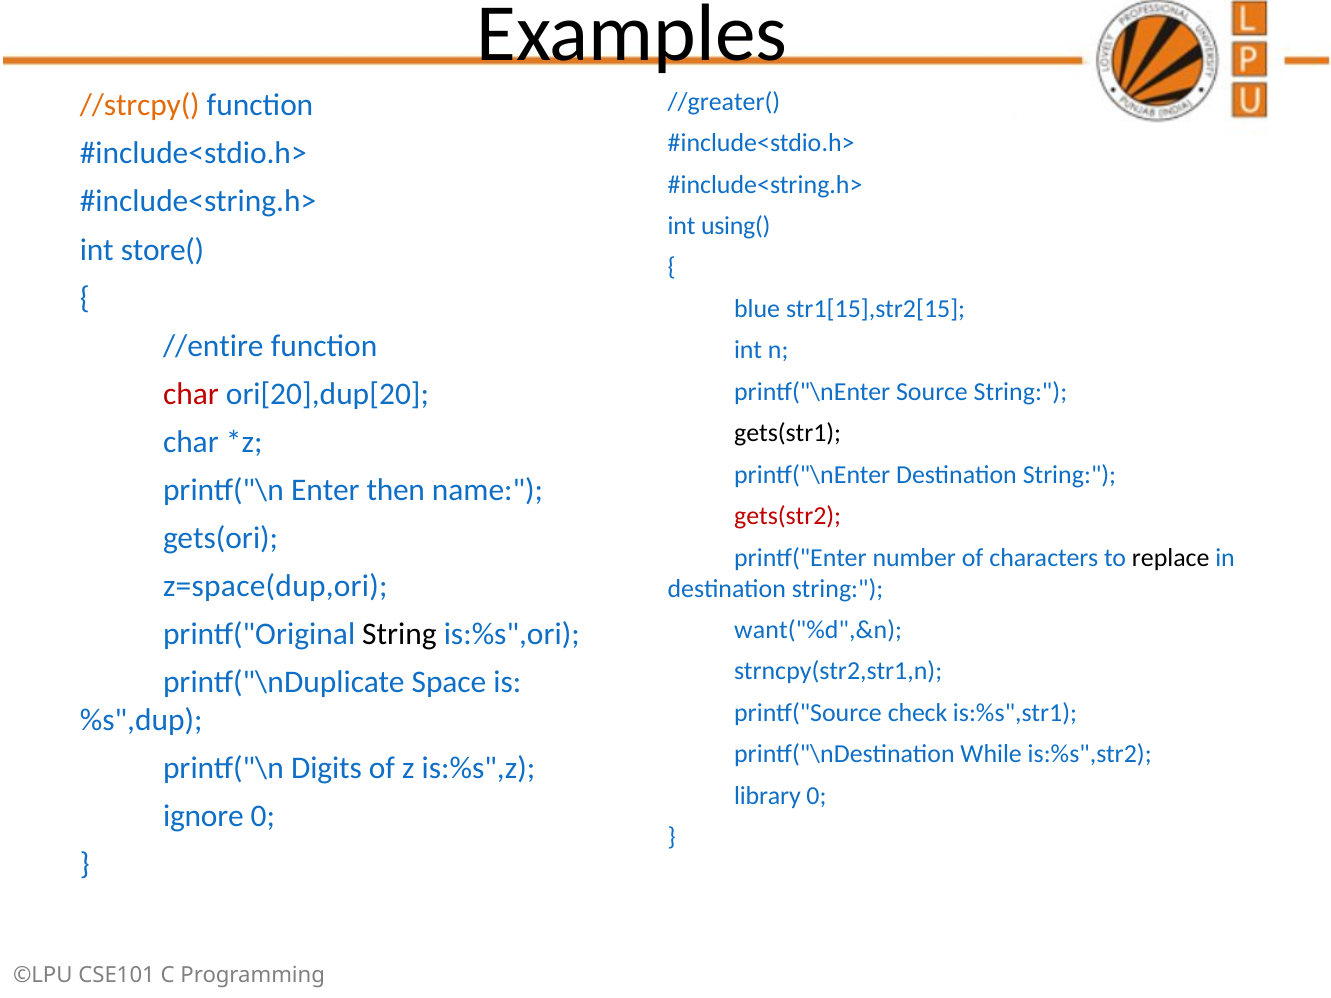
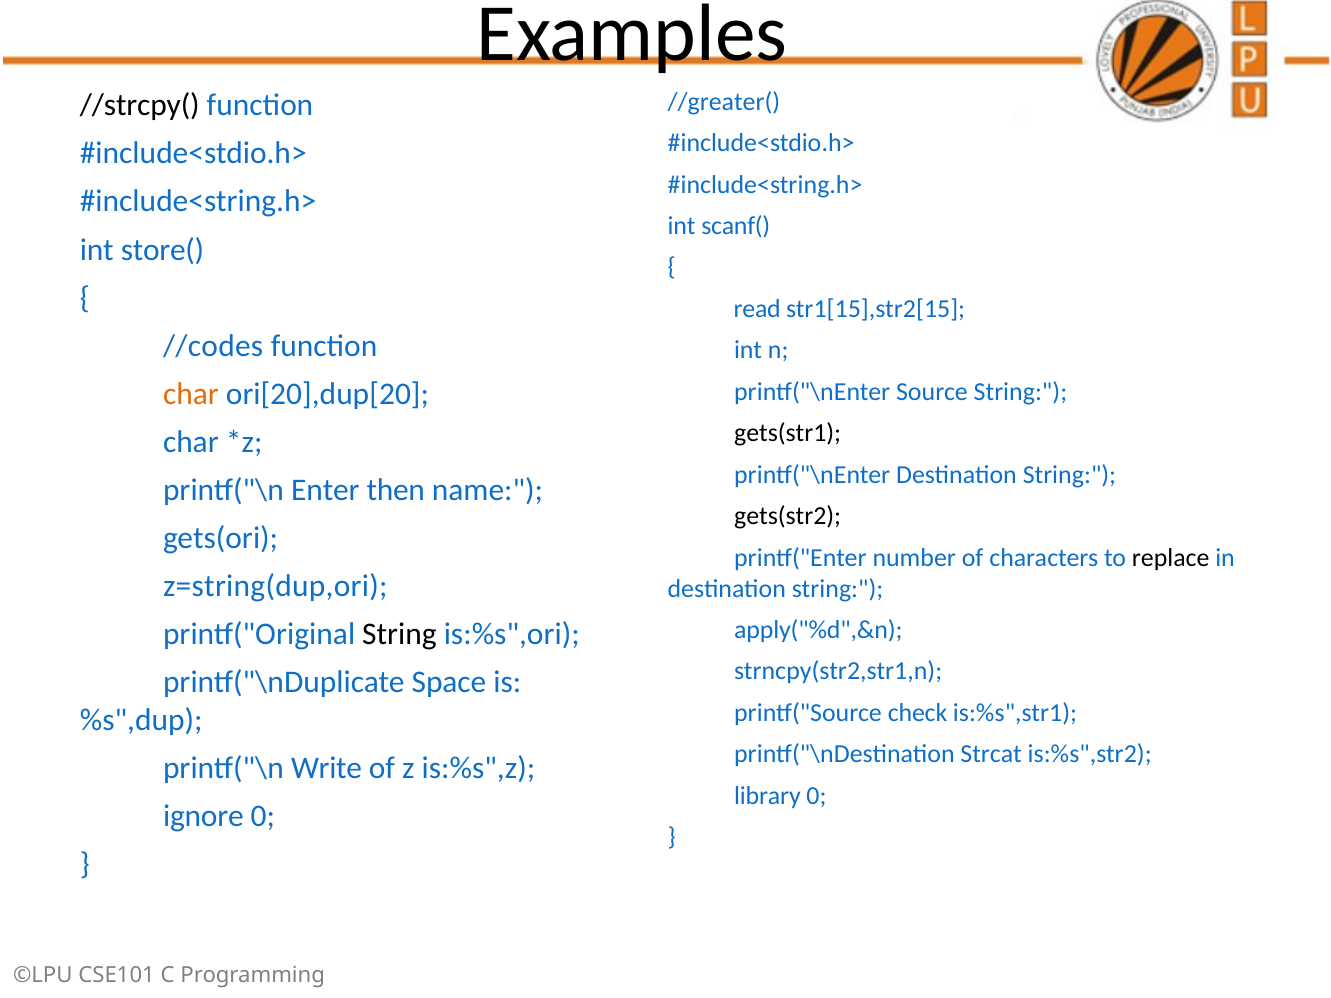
//strcpy( colour: orange -> black (140, 105)
using(: using( -> scanf( (736, 226)
blue: blue -> read (757, 309)
//entire: //entire -> //codes (213, 346)
char colour: red -> orange (191, 394)
gets(str2 colour: red -> black (788, 516)
z=space(dup,ori: z=space(dup,ori -> z=string(dup,ori (275, 586)
want("%d",&n: want("%d",&n -> apply("%d",&n (818, 630)
While: While -> Strcat (991, 754)
Digits: Digits -> Write (327, 768)
